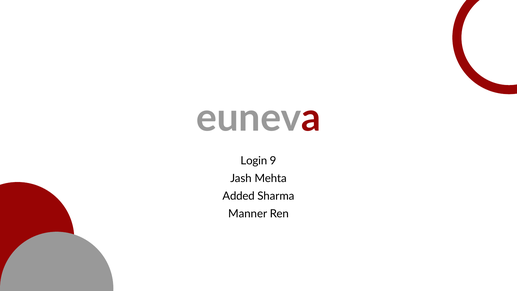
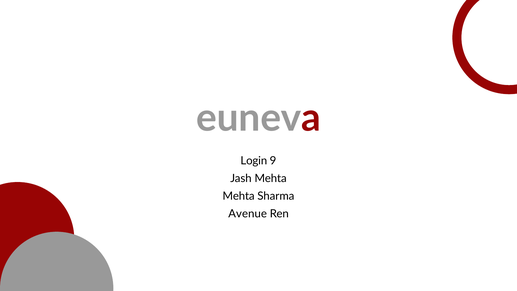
Added: Added -> Mehta (239, 196)
Manner: Manner -> Avenue (248, 214)
